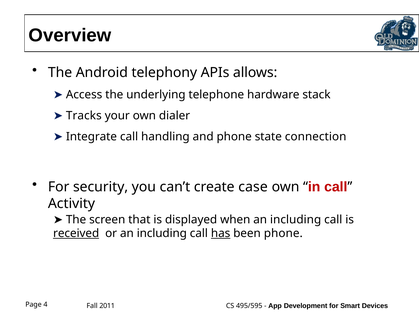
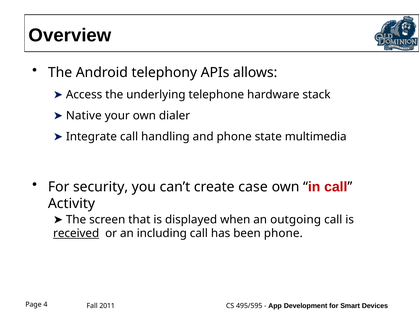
Tracks: Tracks -> Native (84, 116)
connection: connection -> multimedia (316, 137)
when an including: including -> outgoing (296, 220)
has underline: present -> none (221, 234)
